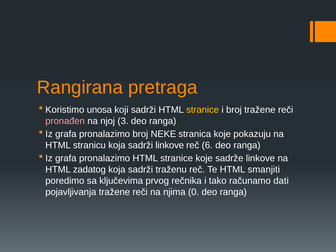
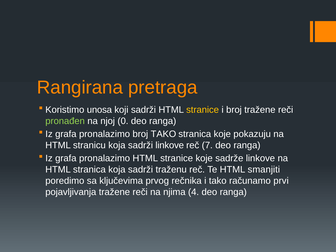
pronađen colour: pink -> light green (65, 121)
3: 3 -> 0 (123, 121)
broj NEKE: NEKE -> TAKO (163, 134)
6: 6 -> 7 (207, 145)
HTML zadatog: zadatog -> stranica (89, 170)
dati: dati -> prvi (281, 181)
0: 0 -> 4 (194, 192)
